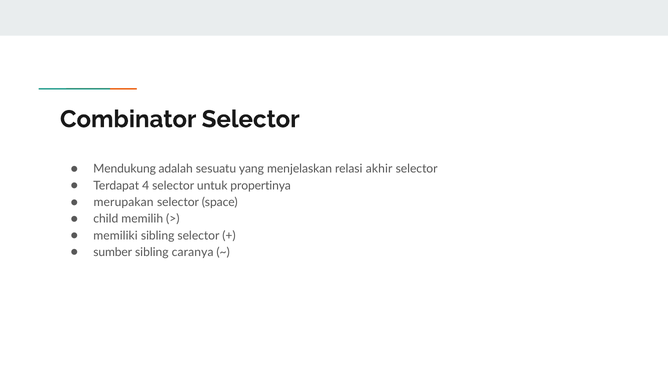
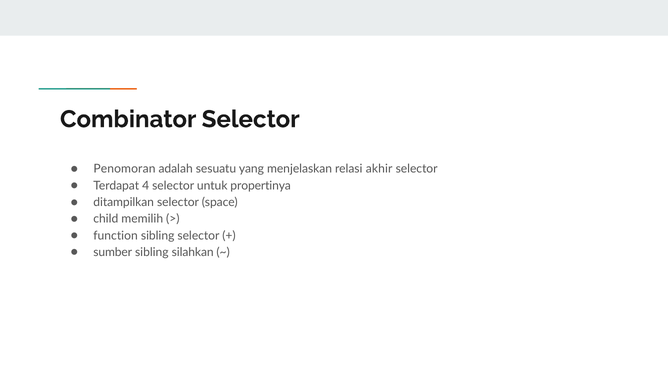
Mendukung: Mendukung -> Penomoran (124, 169)
merupakan: merupakan -> ditampilkan (124, 202)
memiliki: memiliki -> function (116, 235)
caranya: caranya -> silahkan (193, 252)
